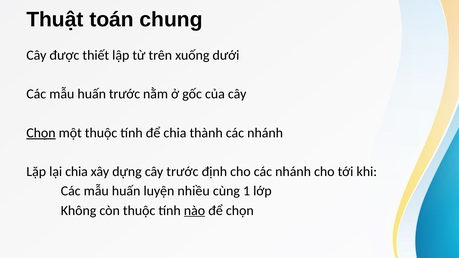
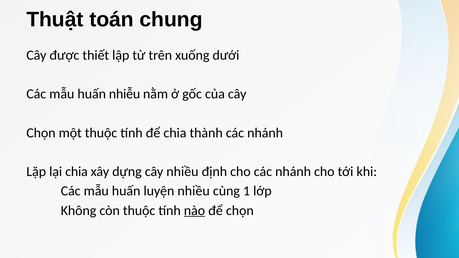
huấn trước: trước -> nhiễu (125, 94)
Chọn underline: present -> none (41, 133)
cây trước: trước -> nhiều (182, 172)
